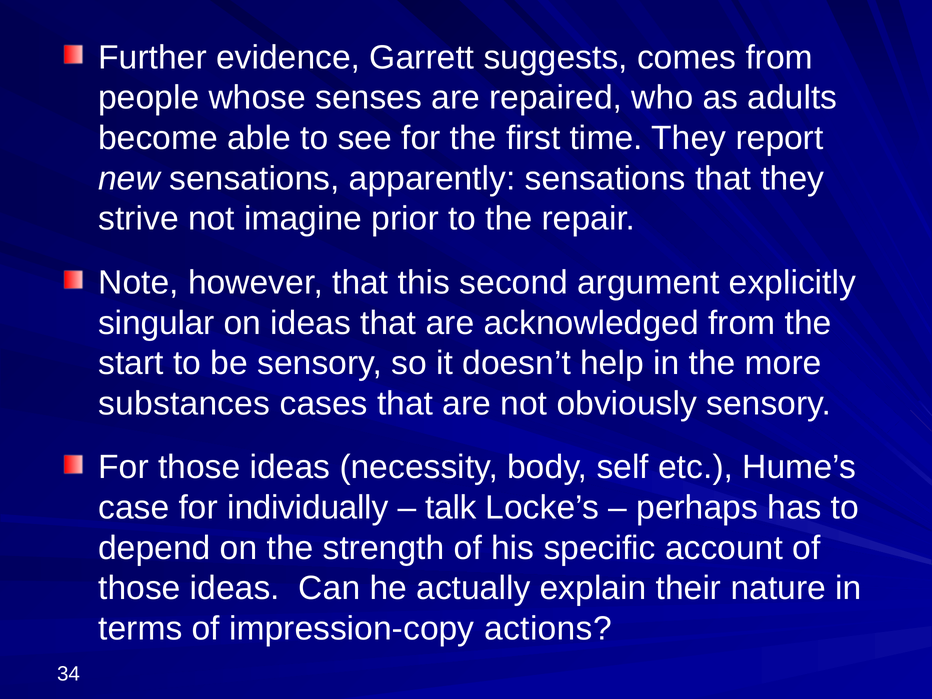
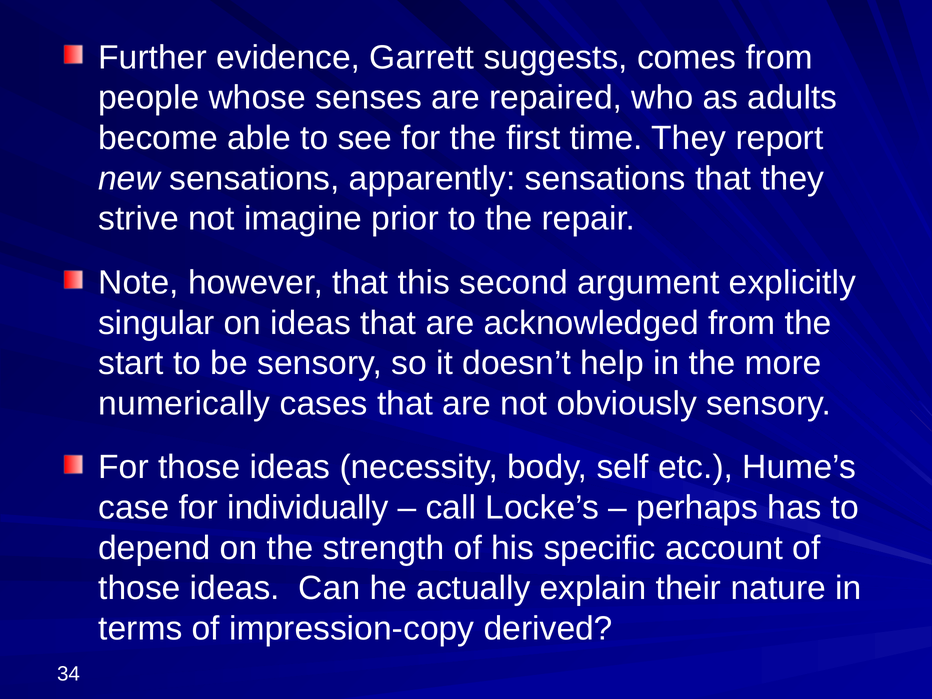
substances: substances -> numerically (184, 404)
talk: talk -> call (451, 508)
actions: actions -> derived (548, 629)
